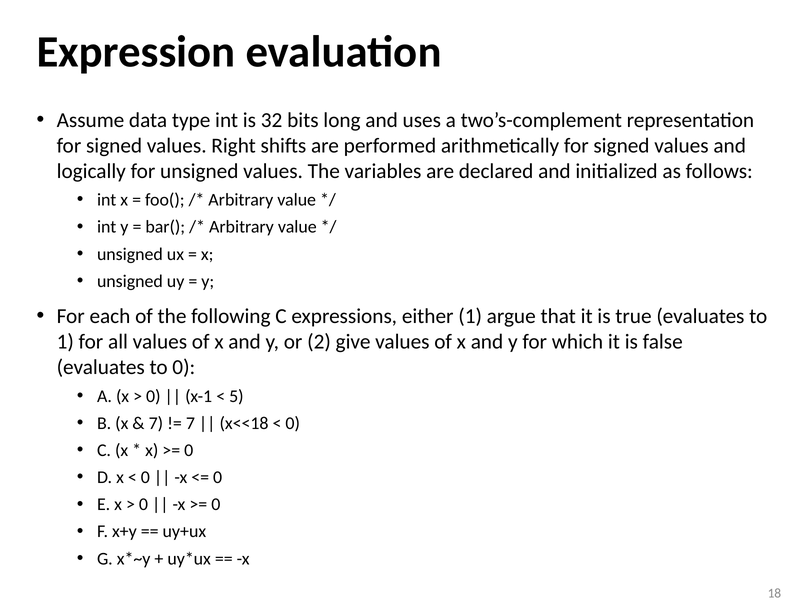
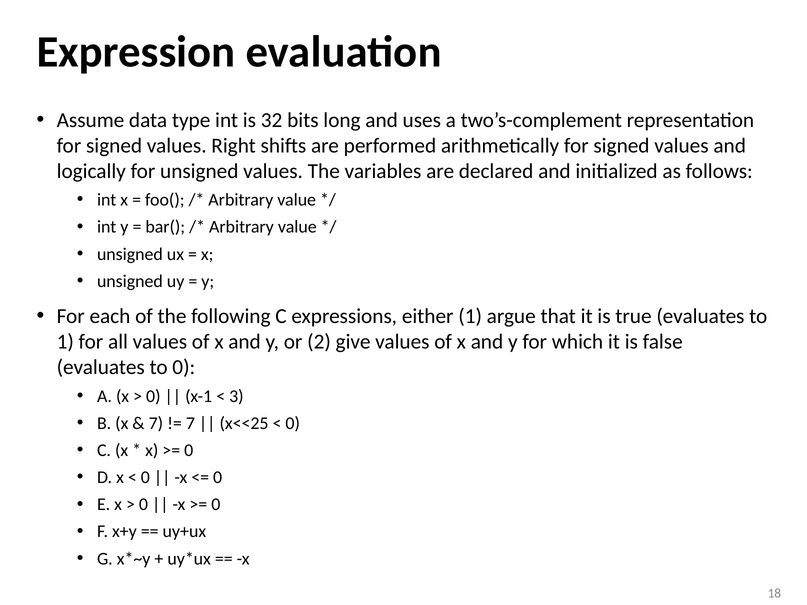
5: 5 -> 3 (236, 396)
x<<18: x<<18 -> x<<25 (244, 423)
